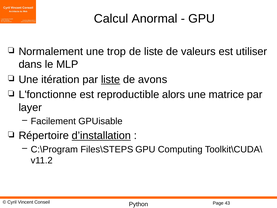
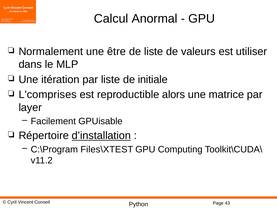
trop: trop -> être (117, 51)
liste underline: present -> none (111, 79)
avons: avons -> initiale (153, 79)
L'fonctionne: L'fonctionne -> L'comprises (48, 95)
Files\STEPS: Files\STEPS -> Files\XTEST (107, 149)
